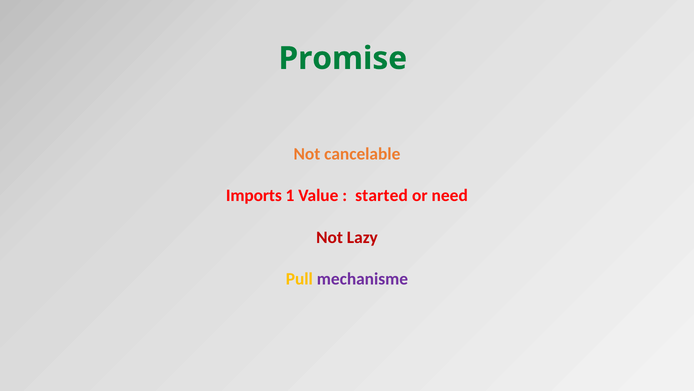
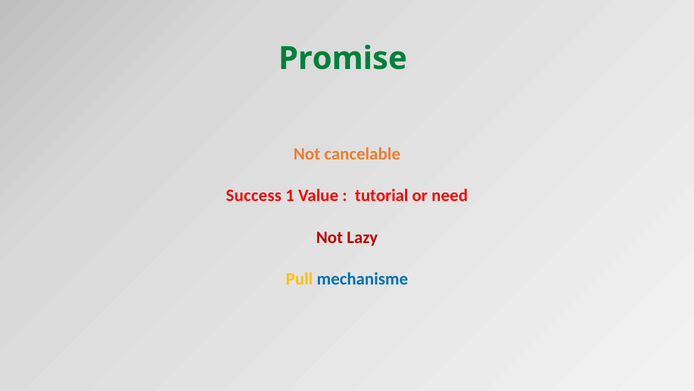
Imports: Imports -> Success (254, 195)
started: started -> tutorial (382, 195)
mechanisme colour: purple -> blue (362, 279)
